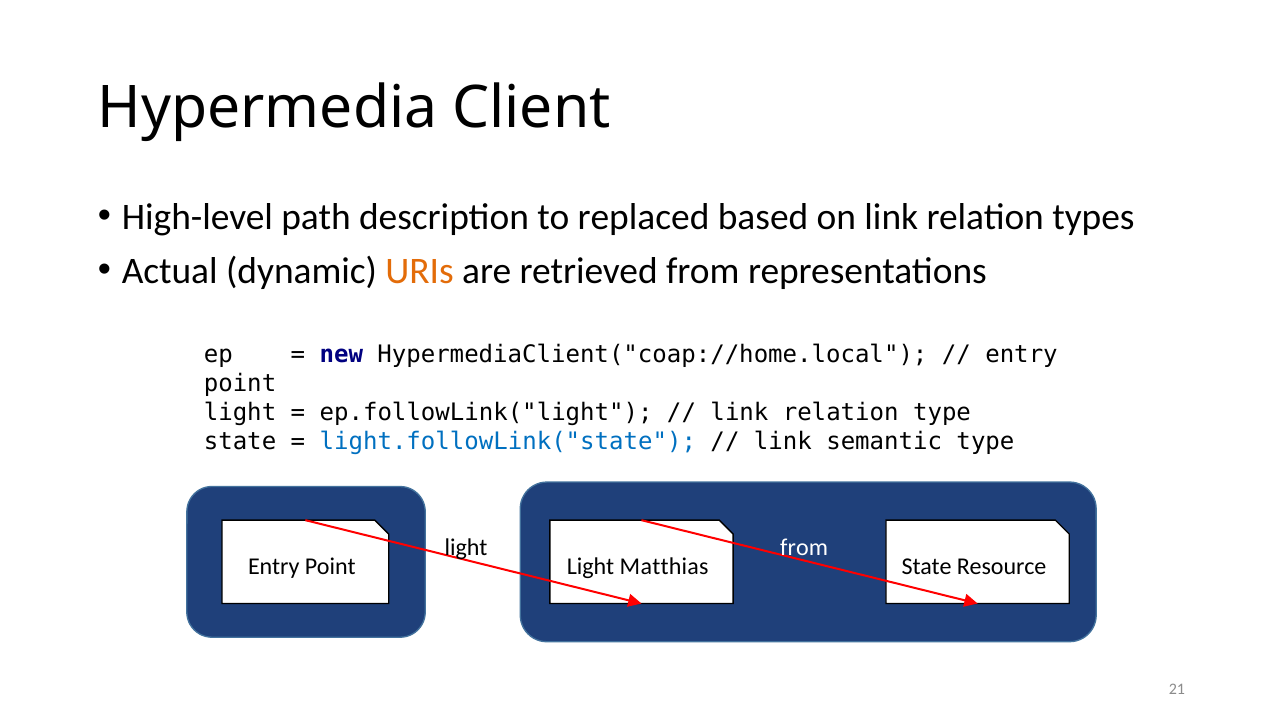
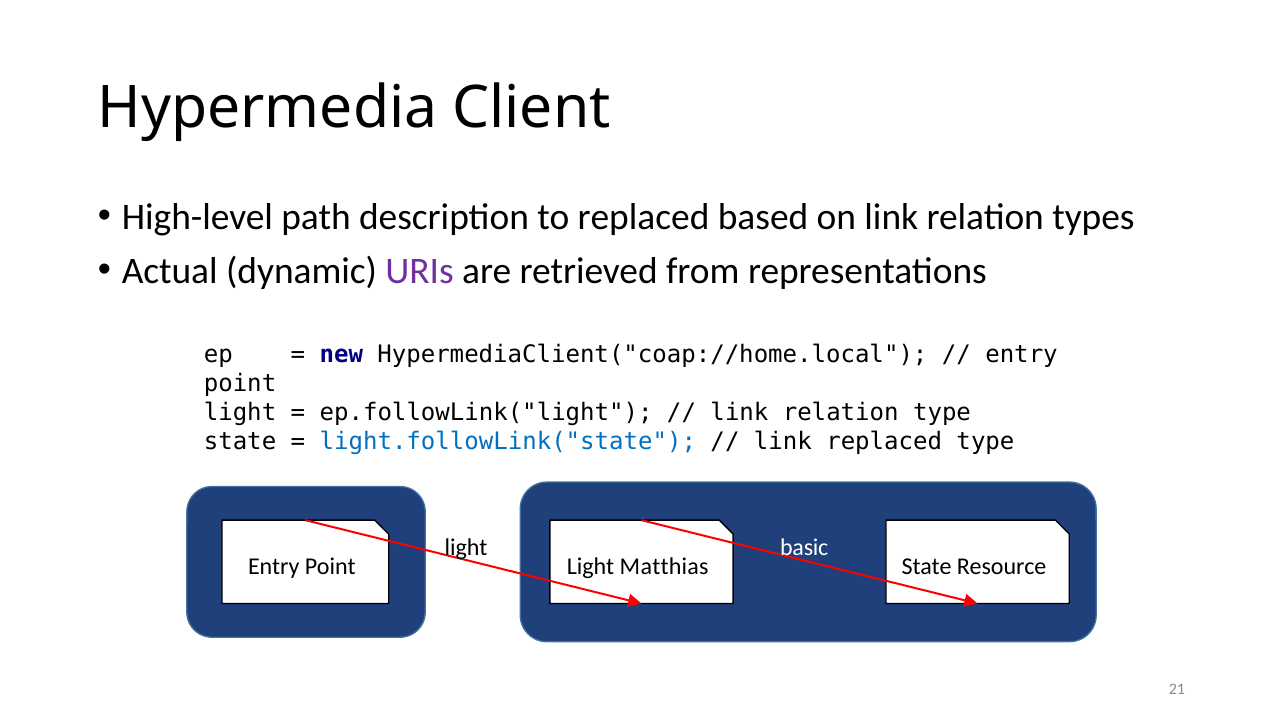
URIs colour: orange -> purple (420, 271)
link semantic: semantic -> replaced (884, 441)
light from: from -> basic (804, 547)
